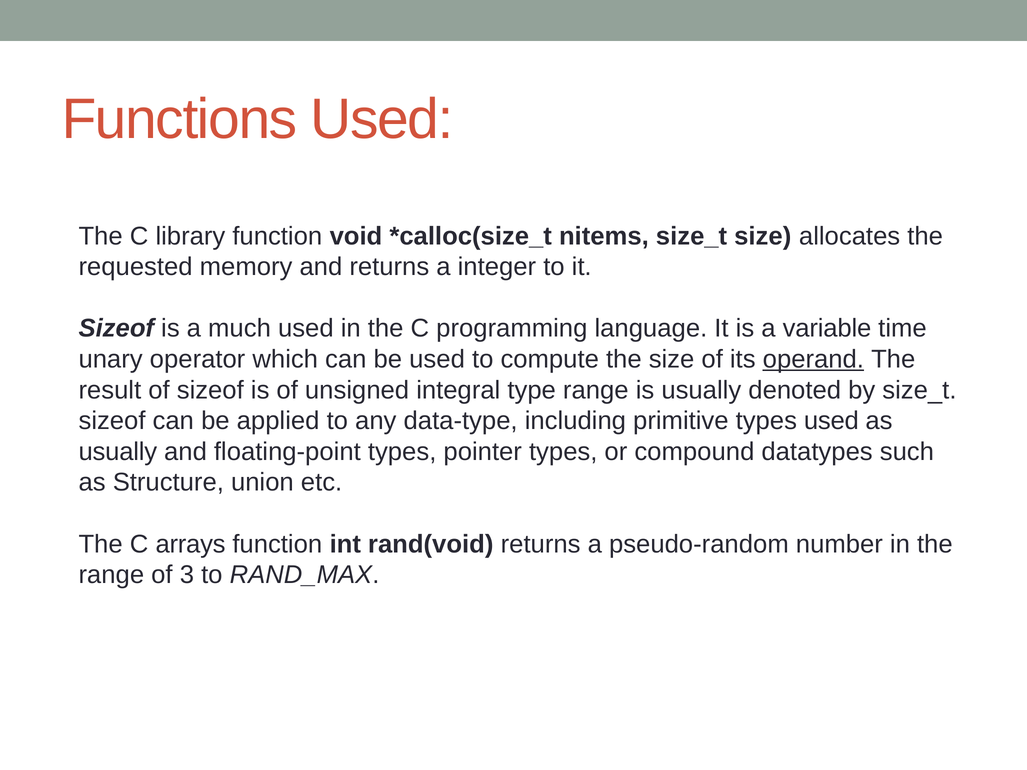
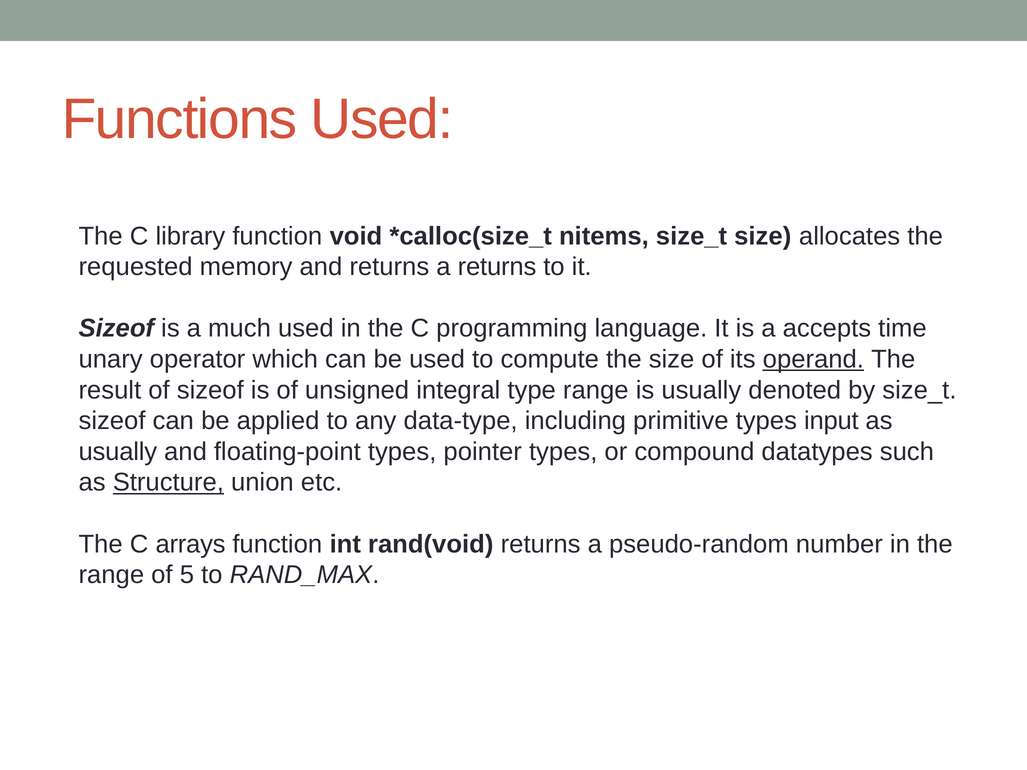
a integer: integer -> returns (497, 267)
variable: variable -> accepts (827, 329)
types used: used -> input (831, 421)
Structure underline: none -> present (168, 483)
3: 3 -> 5 (187, 575)
